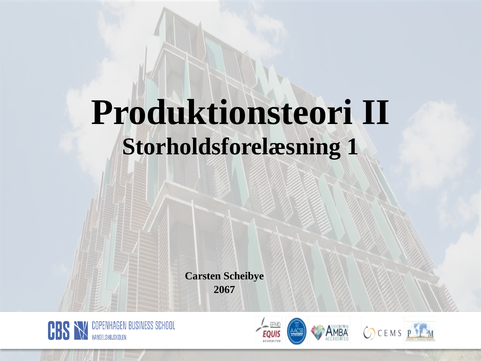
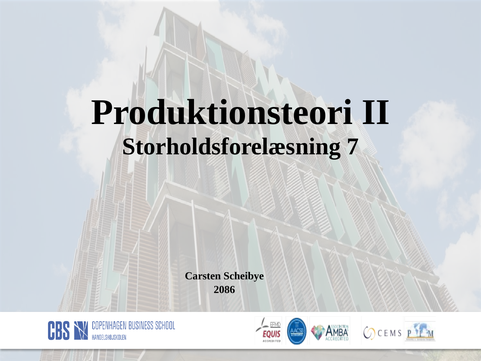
1: 1 -> 7 (353, 146)
2067: 2067 -> 2086 (224, 289)
